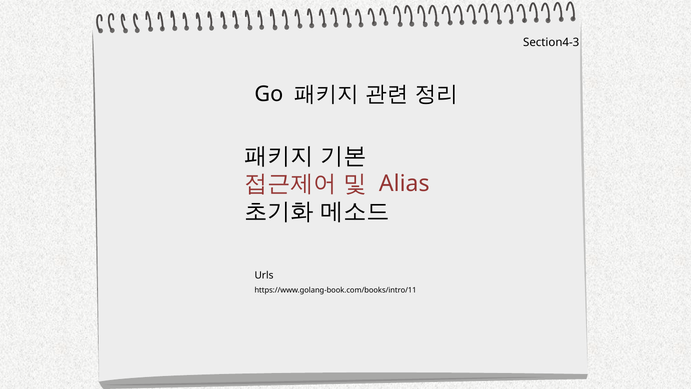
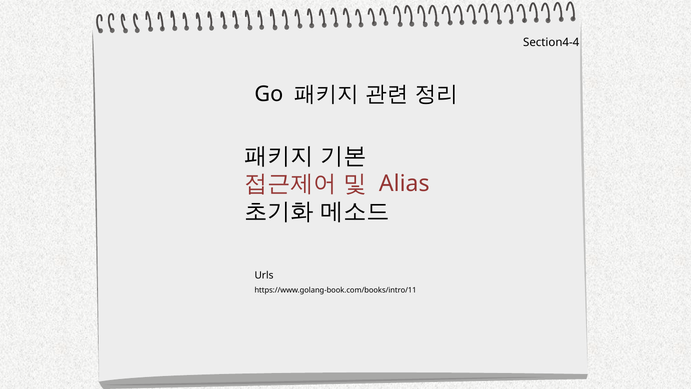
Section4-3: Section4-3 -> Section4-4 (551, 43)
